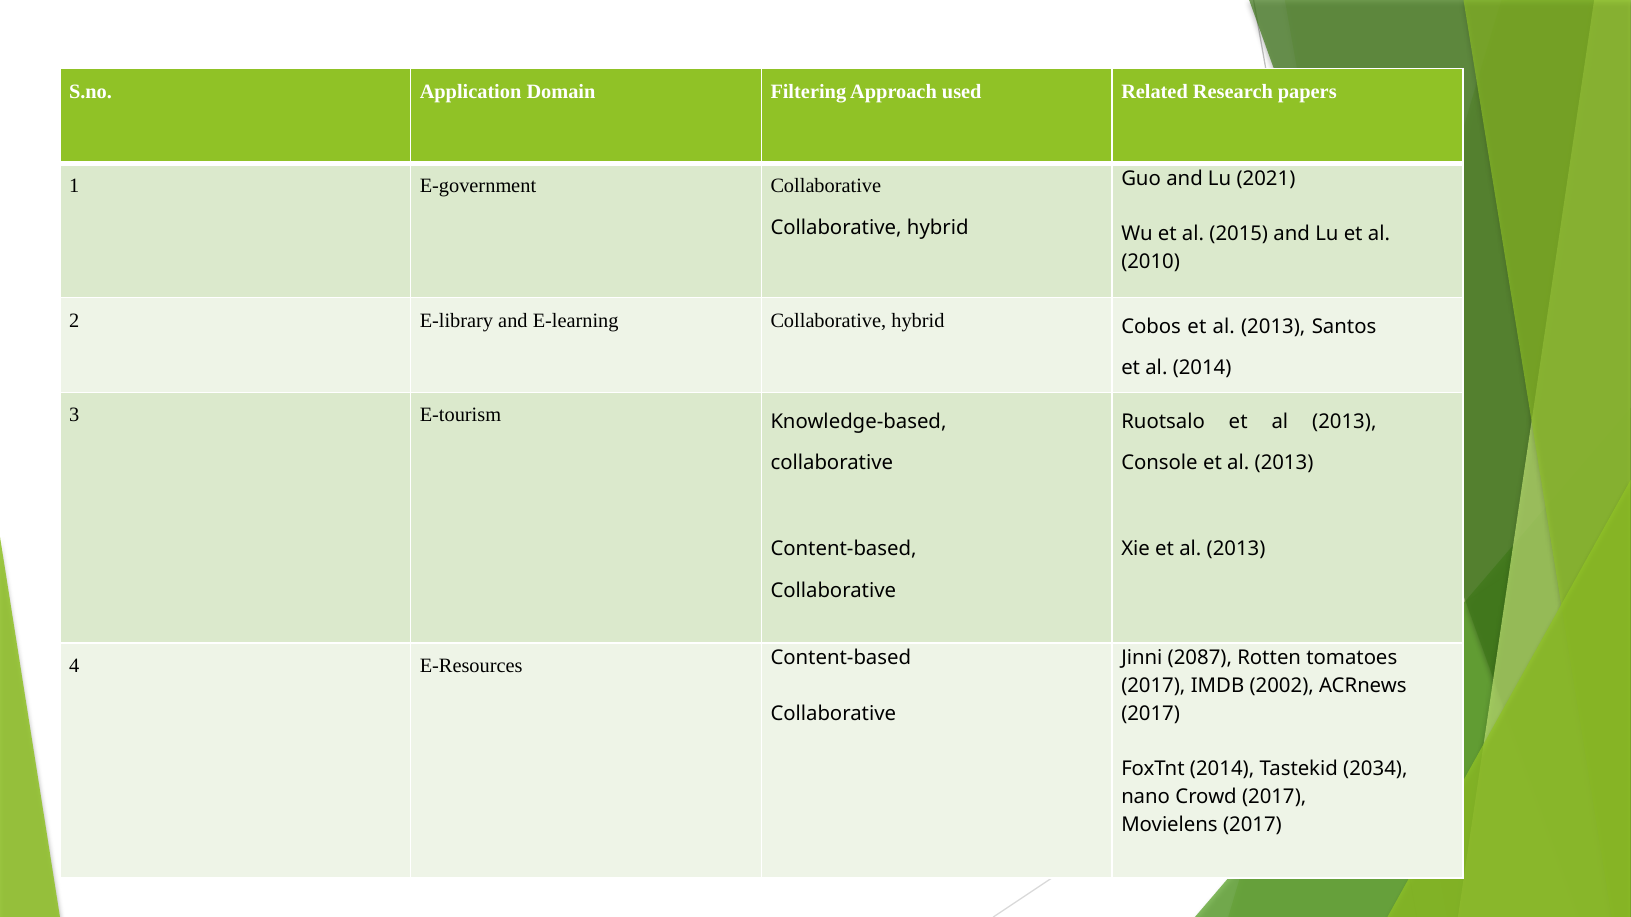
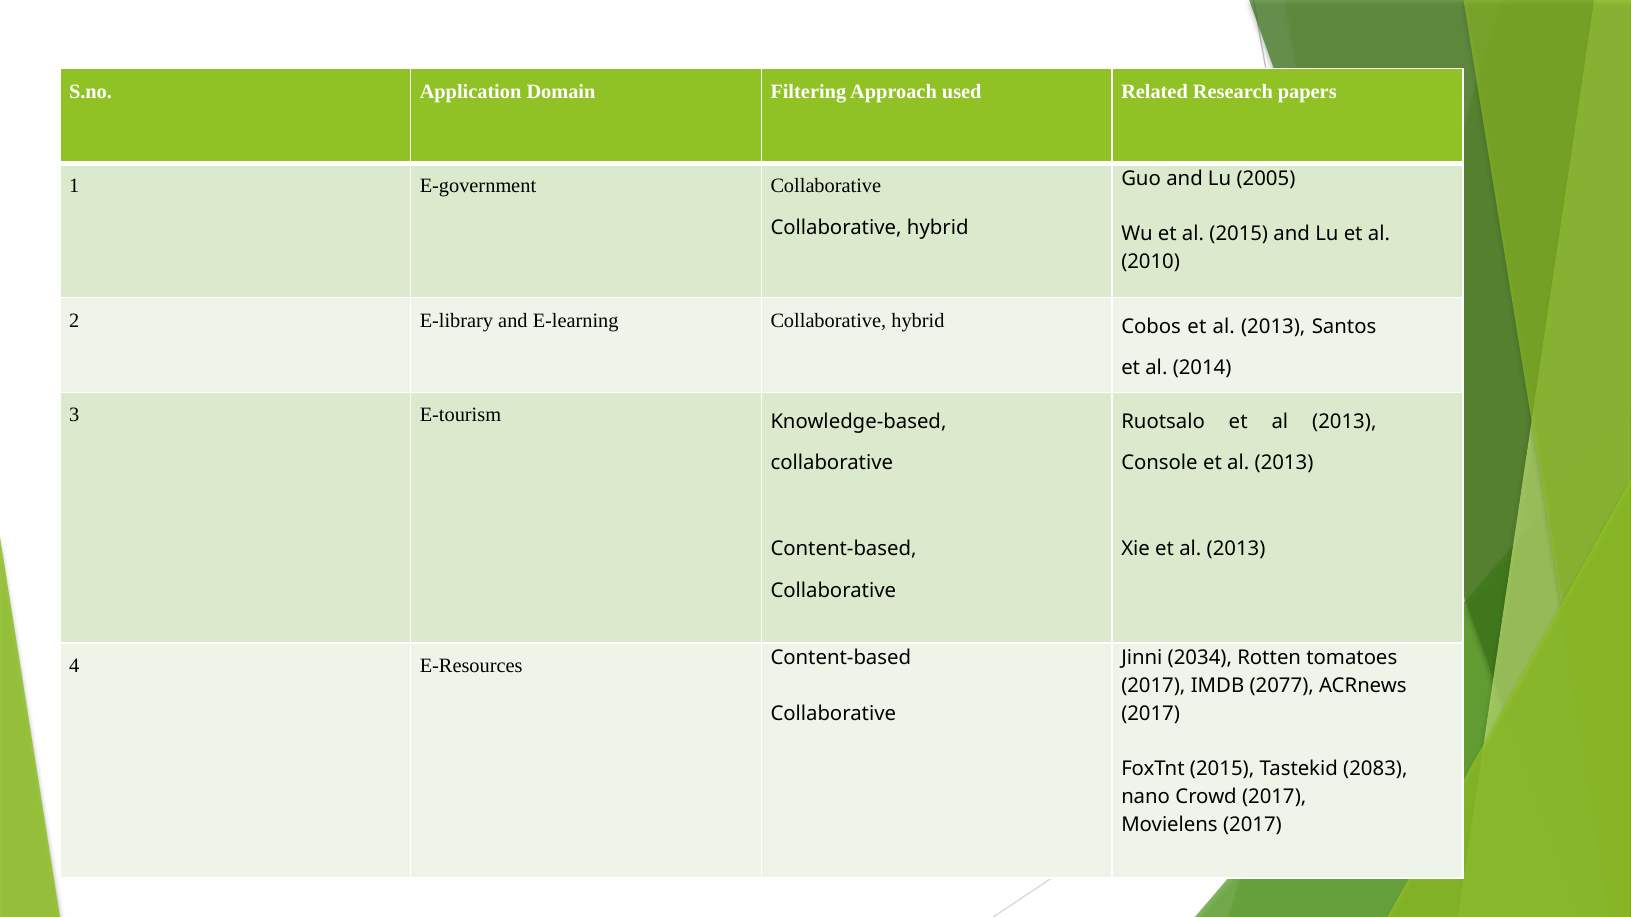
2021: 2021 -> 2005 (1266, 179)
2087: 2087 -> 2034 (1200, 658)
2002: 2002 -> 2077 (1282, 686)
FoxTnt 2014: 2014 -> 2015 (1222, 769)
2034: 2034 -> 2083 (1375, 769)
